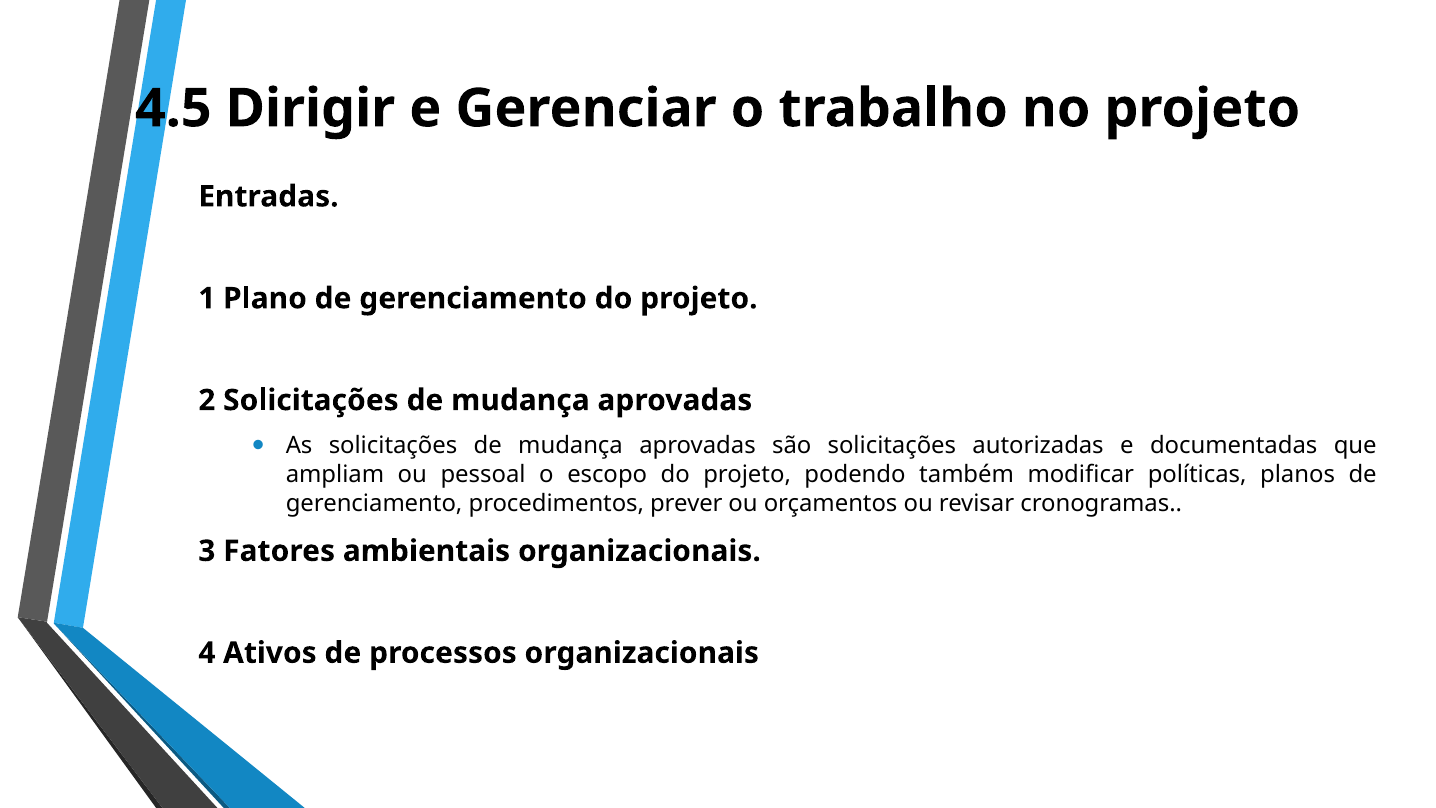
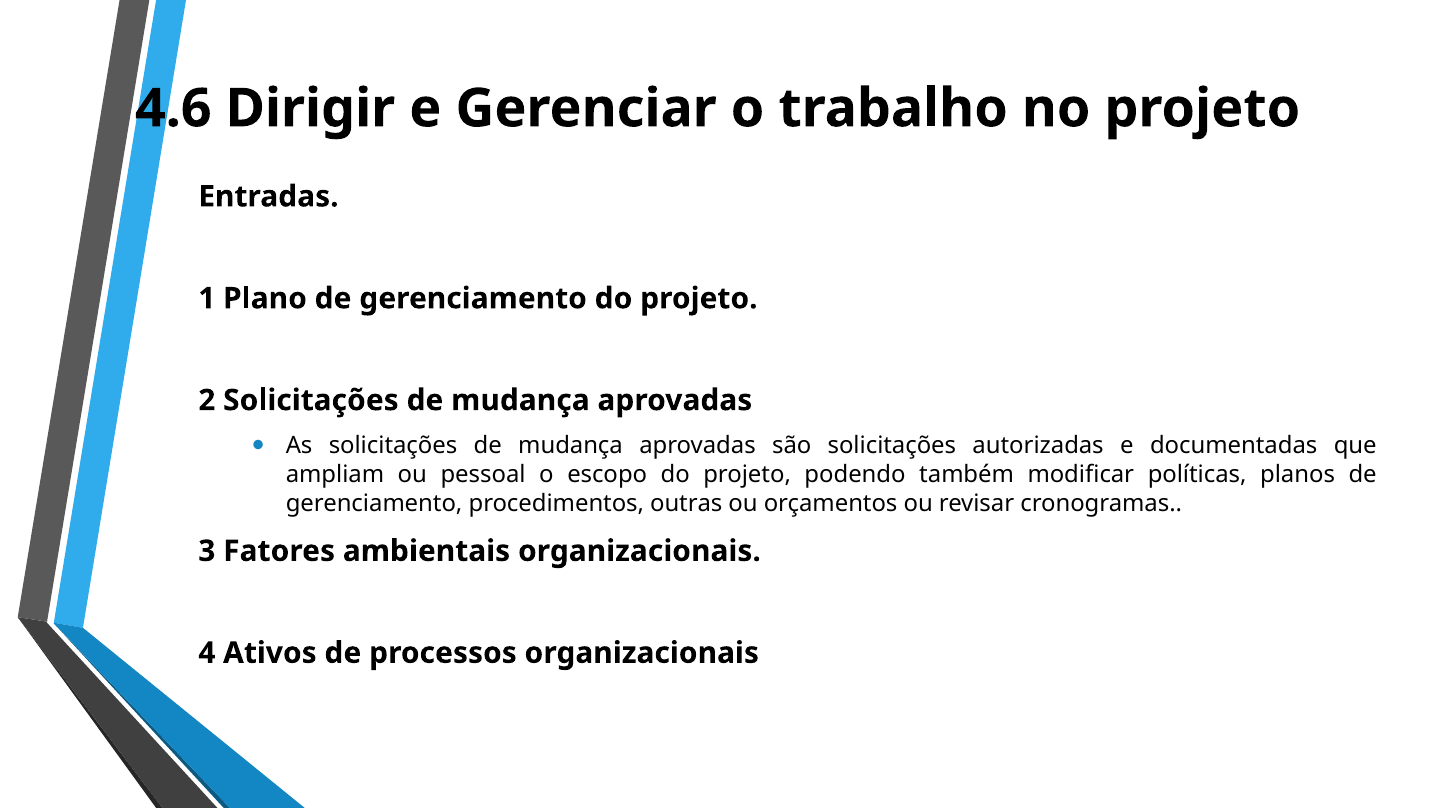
4.5: 4.5 -> 4.6 (173, 109)
prever: prever -> outras (686, 503)
